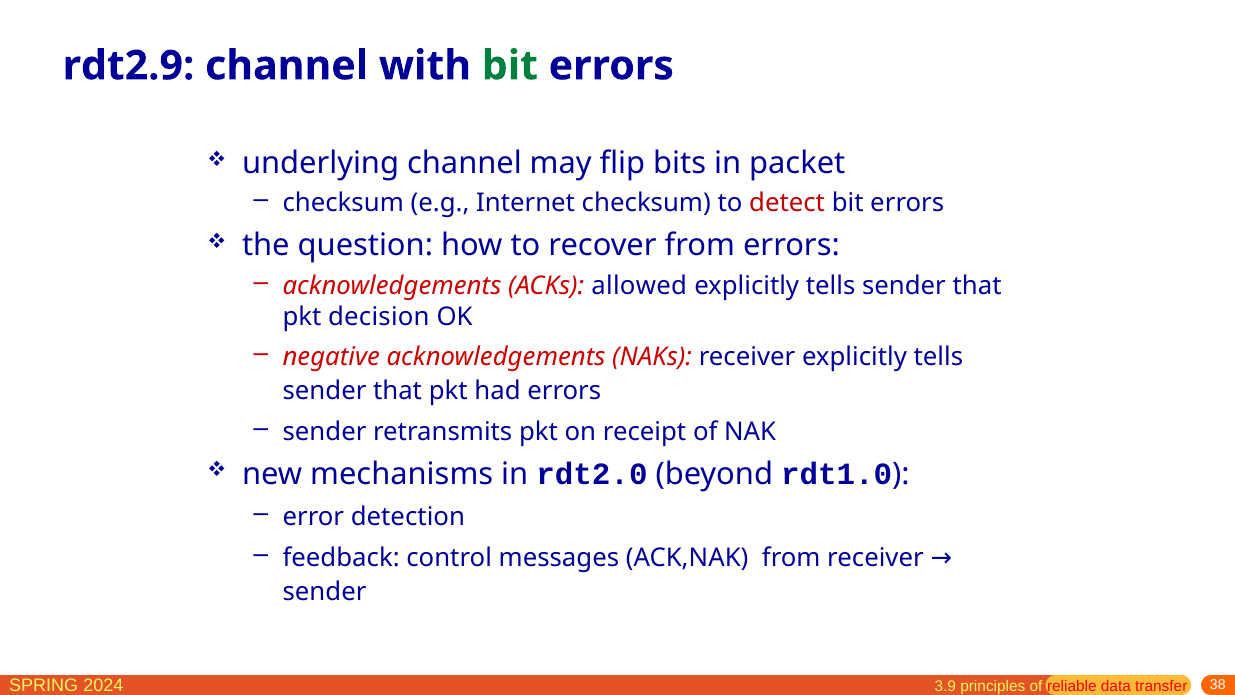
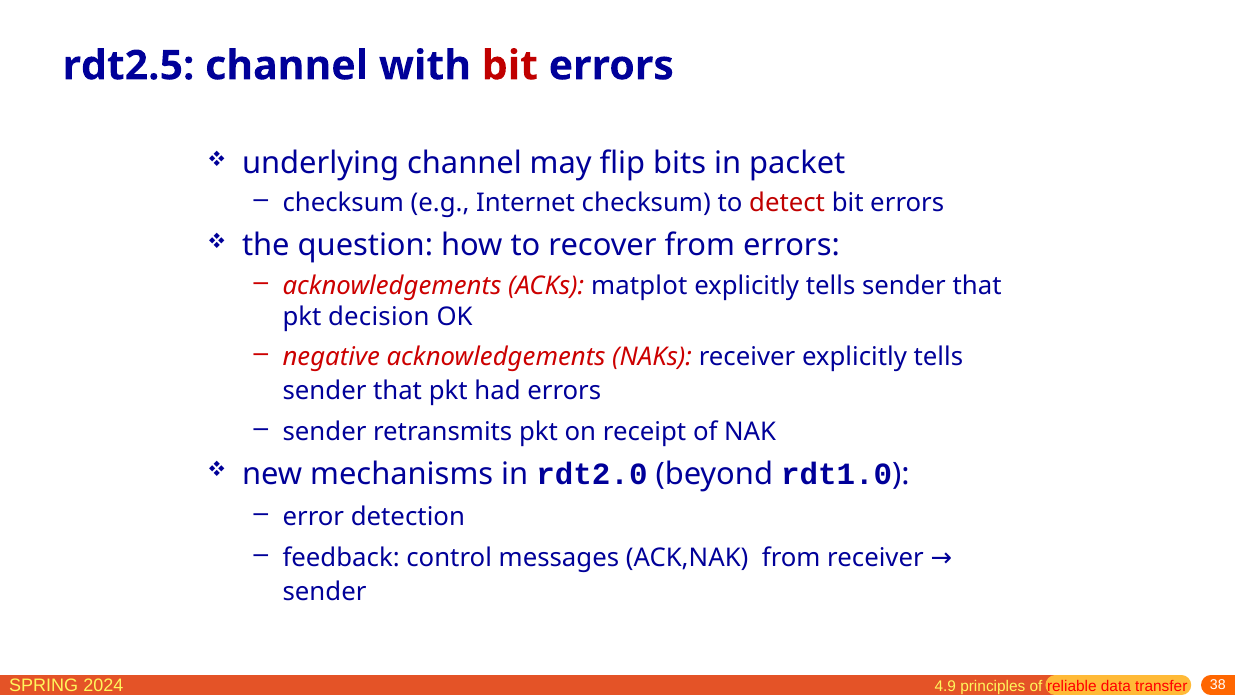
rdt2.9: rdt2.9 -> rdt2.5 (129, 66)
bit colour: green -> red (510, 66)
allowed: allowed -> matplot (639, 286)
3.9: 3.9 -> 4.9 (945, 686)
